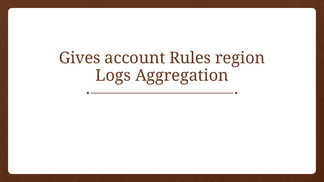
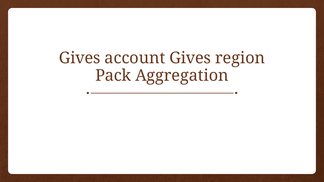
account Rules: Rules -> Gives (190, 58)
Logs: Logs -> Pack (113, 76)
